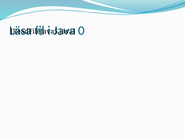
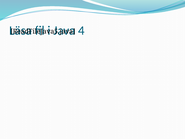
0: 0 -> 4 (81, 31)
